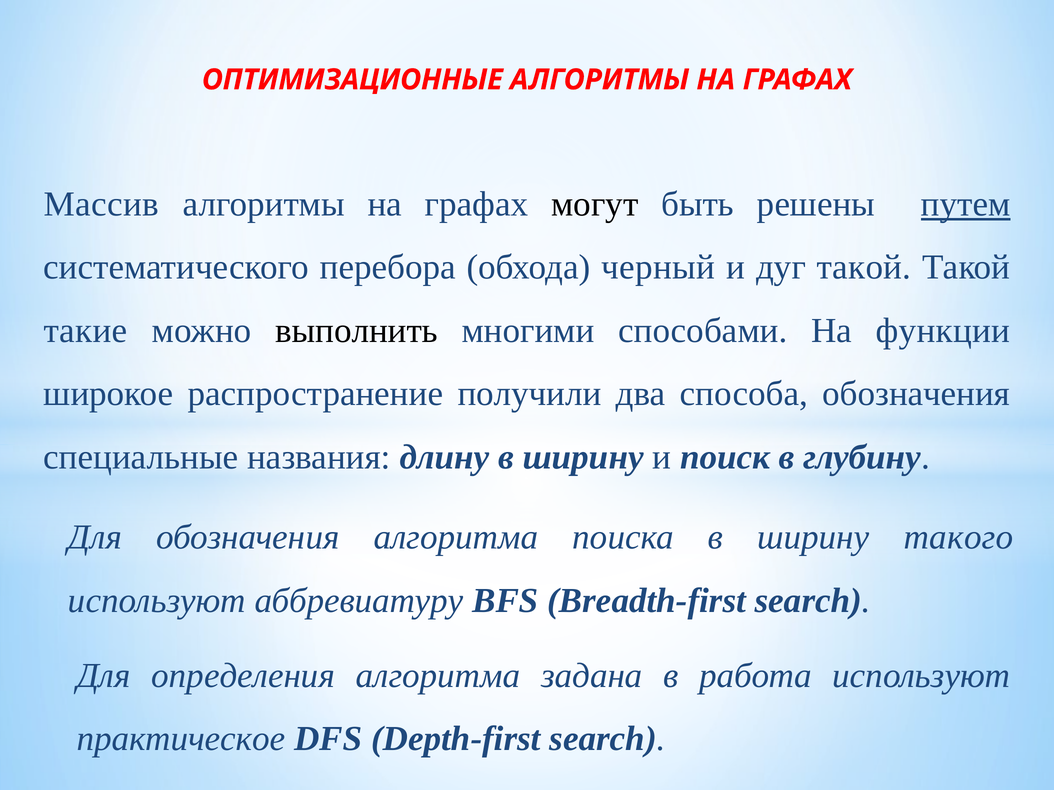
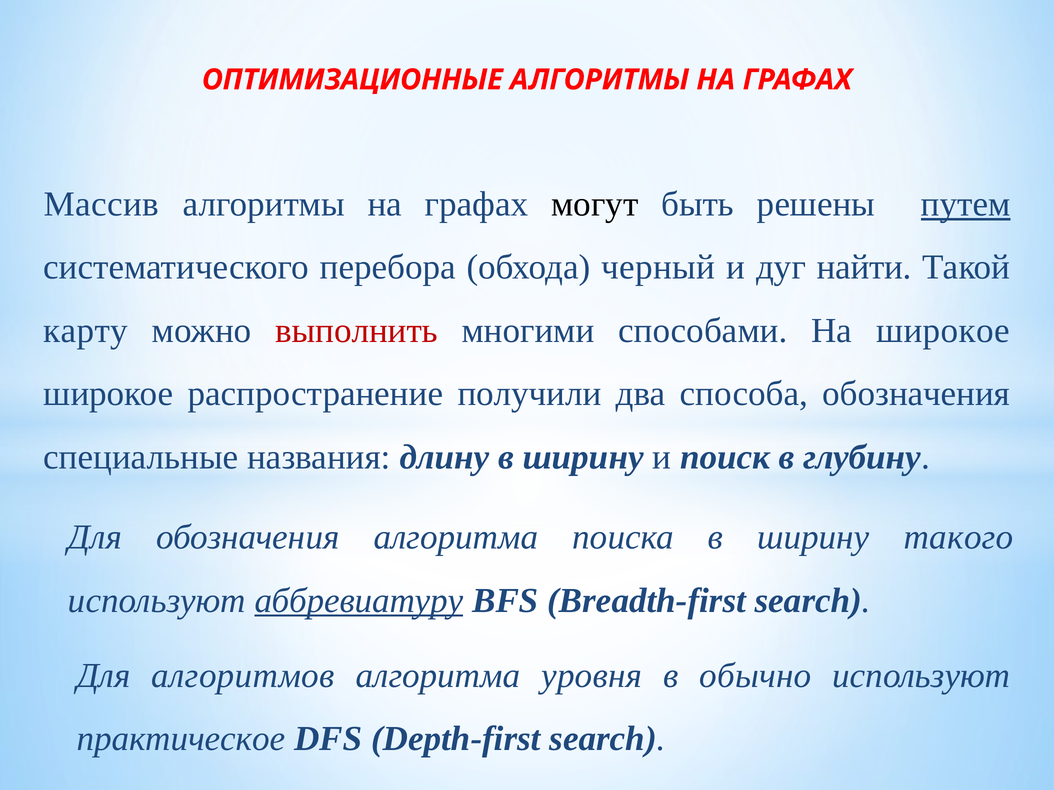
дуг такой: такой -> найти (864, 268)
такие: такие -> карту (86, 331)
выполнить colour: black -> red (357, 331)
На функции: функции -> широкое (943, 331)
аббревиатуру underline: none -> present (359, 601)
определения: определения -> алгоритмов (243, 676)
задана: задана -> уровня (592, 676)
работа: работа -> обычно (755, 676)
